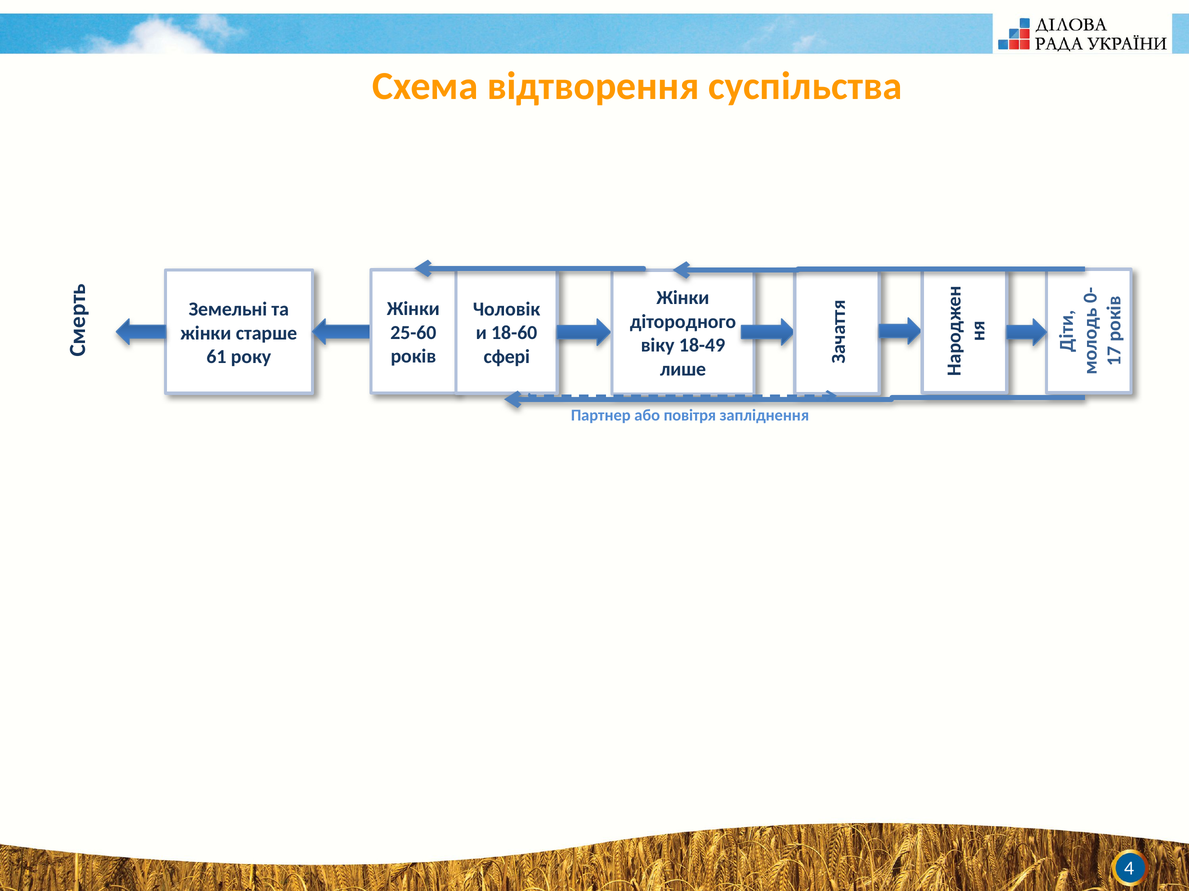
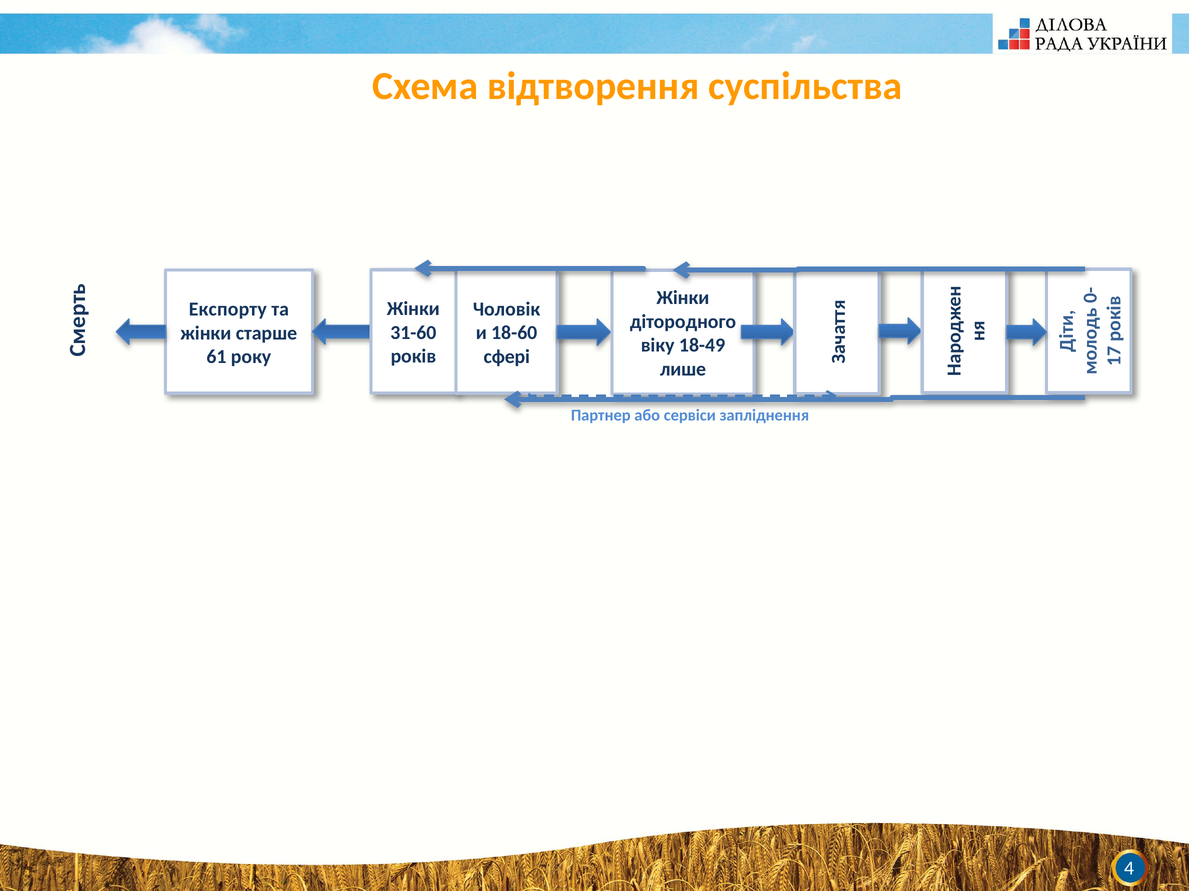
Земельні: Земельні -> Експорту (228, 309)
25-60: 25-60 -> 31-60 (413, 333)
повітря: повітря -> сервіси (690, 416)
